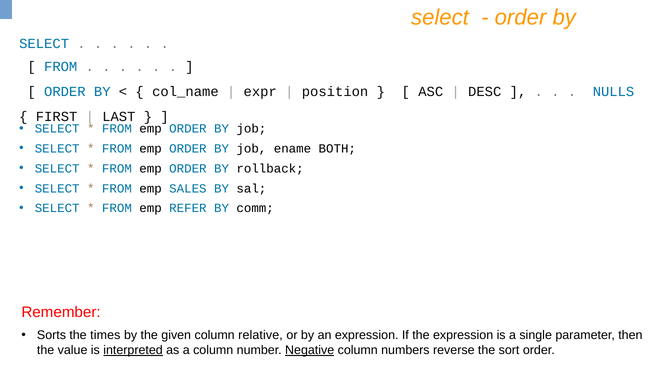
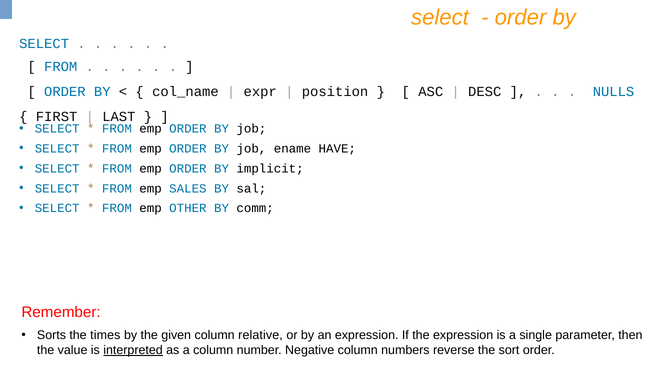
BOTH: BOTH -> HAVE (337, 148)
rollback: rollback -> implicit (270, 168)
REFER: REFER -> OTHER (188, 208)
Negative underline: present -> none (310, 350)
